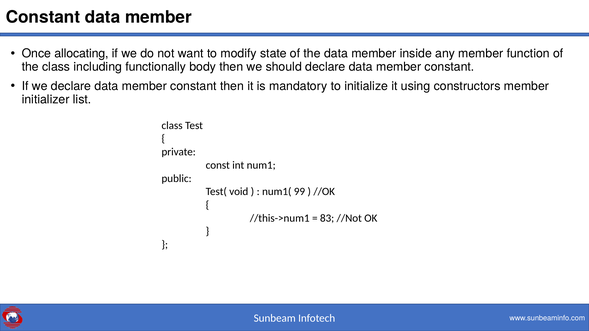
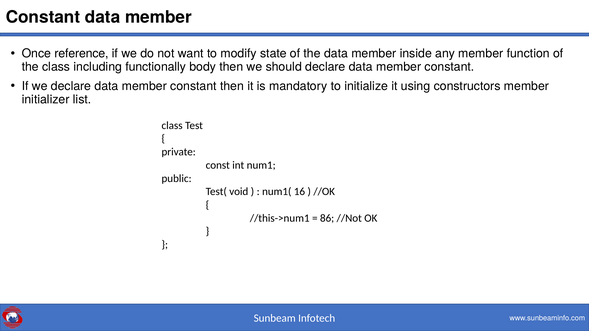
allocating: allocating -> reference (82, 54)
99: 99 -> 16 (299, 192)
83: 83 -> 86 (327, 218)
